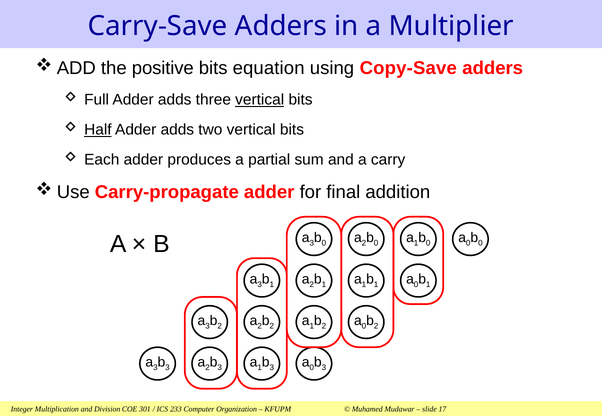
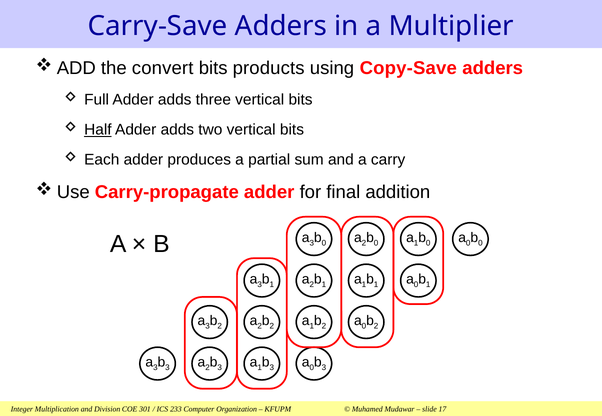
positive: positive -> convert (163, 68)
equation: equation -> products (269, 68)
vertical underline: present -> none (260, 100)
